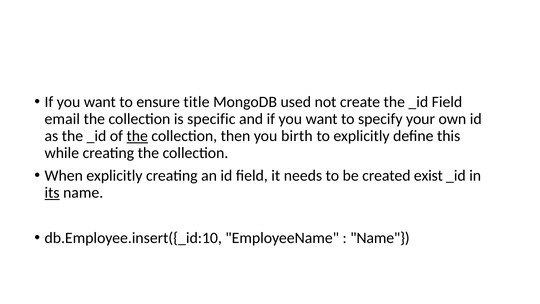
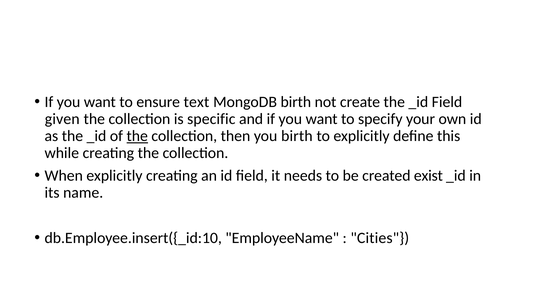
title: title -> text (196, 102)
MongoDB used: used -> birth (296, 102)
email: email -> given (62, 119)
its underline: present -> none (52, 193)
Name: Name -> Cities (380, 238)
